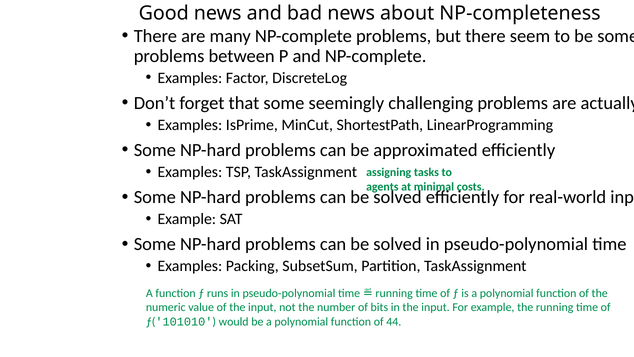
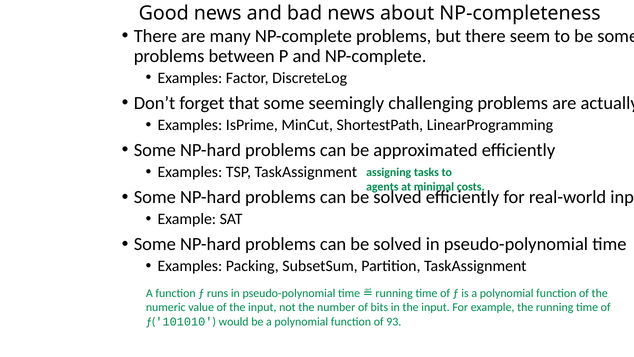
44: 44 -> 93 (394, 322)
